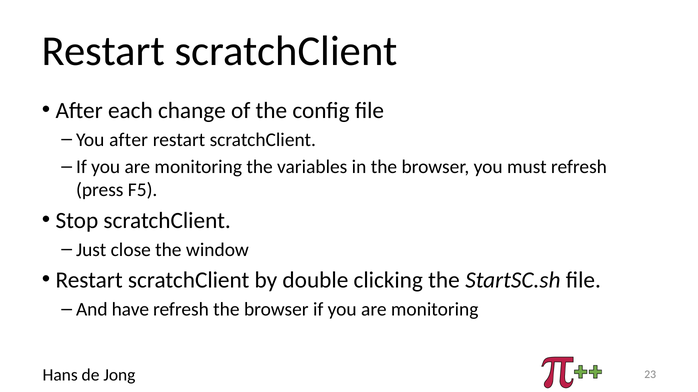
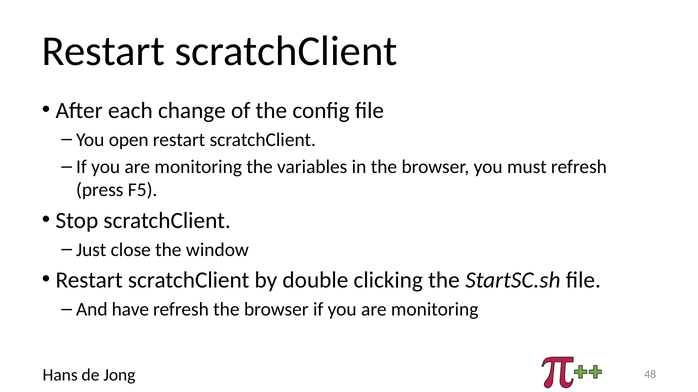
You after: after -> open (129, 140)
23: 23 -> 48 (650, 375)
